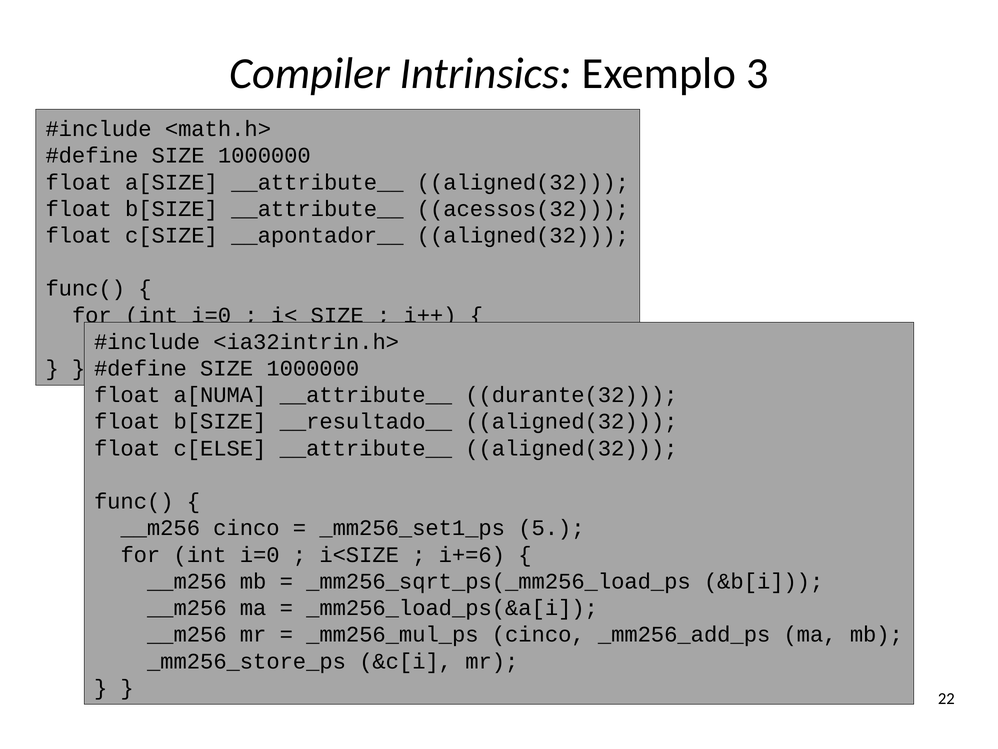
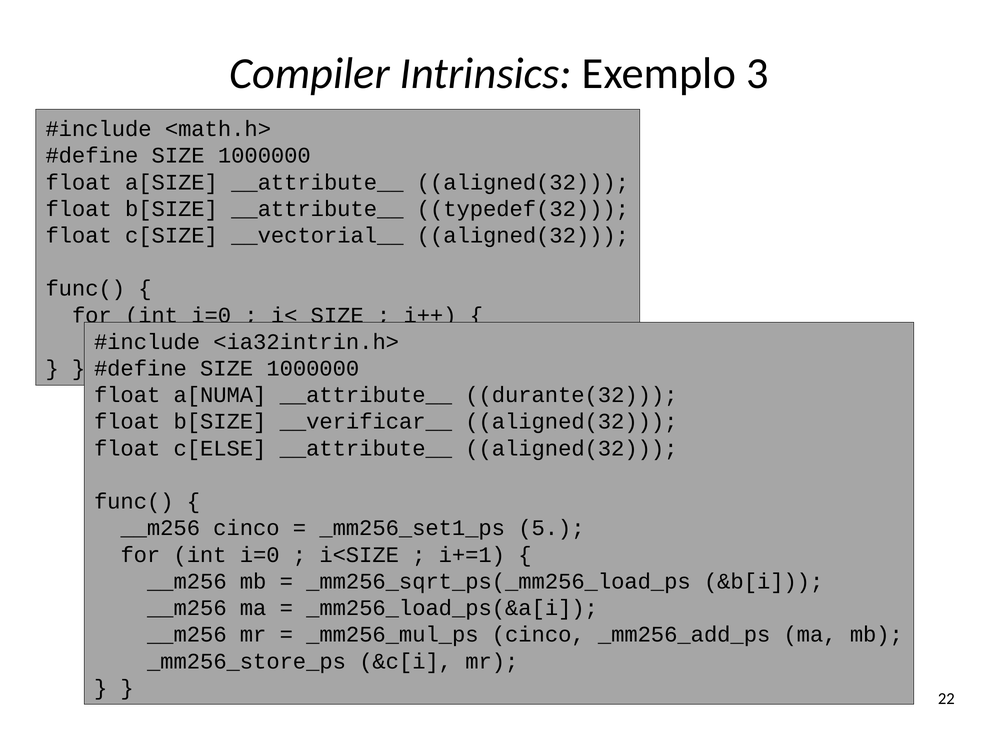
acessos(32: acessos(32 -> typedef(32 (523, 209)
__apontador__: __apontador__ -> __vectorial__ (317, 235)
__resultado__: __resultado__ -> __verificar__ (366, 421)
i+=6: i+=6 -> i+=1 (472, 554)
